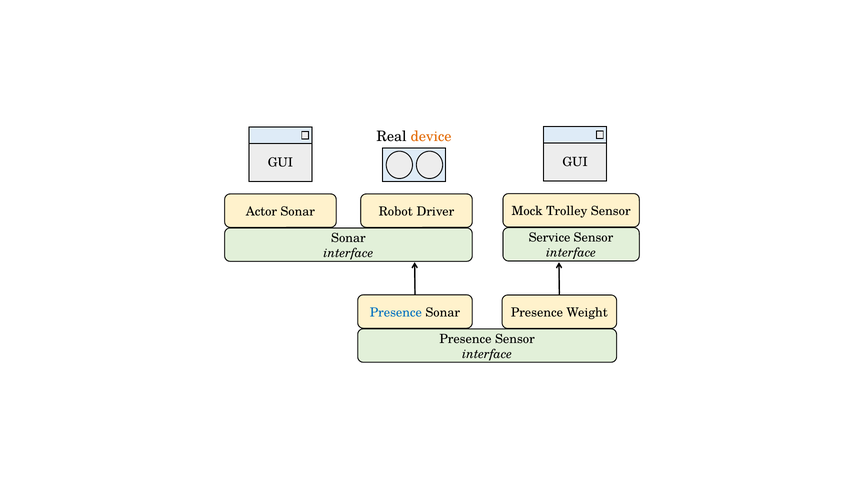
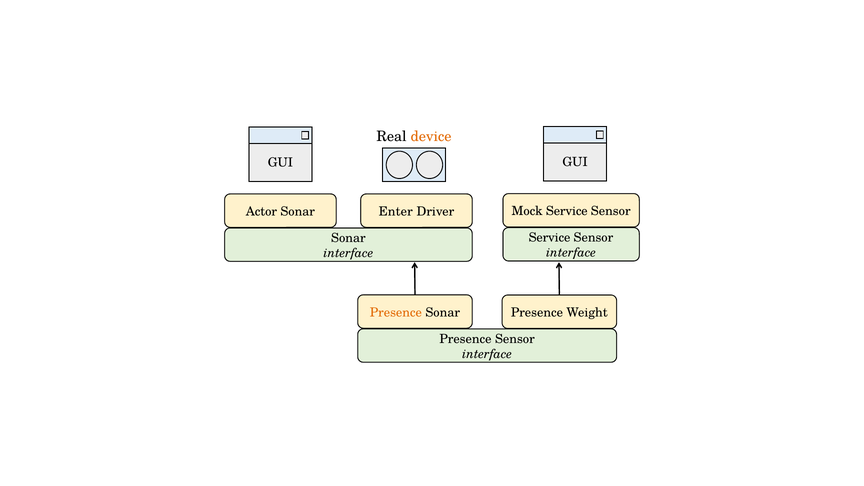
Robot: Robot -> Enter (396, 211)
Mock Trolley: Trolley -> Service (567, 211)
Presence colour: blue -> orange (396, 312)
